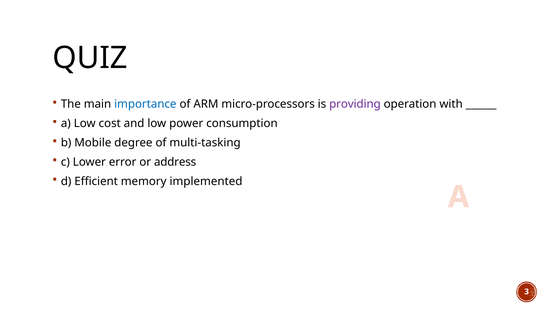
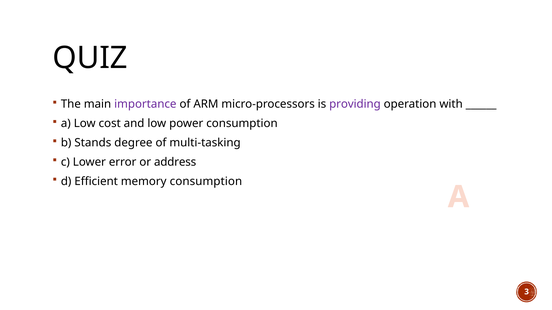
importance colour: blue -> purple (145, 104)
Mobile: Mobile -> Stands (93, 143)
memory implemented: implemented -> consumption (206, 182)
